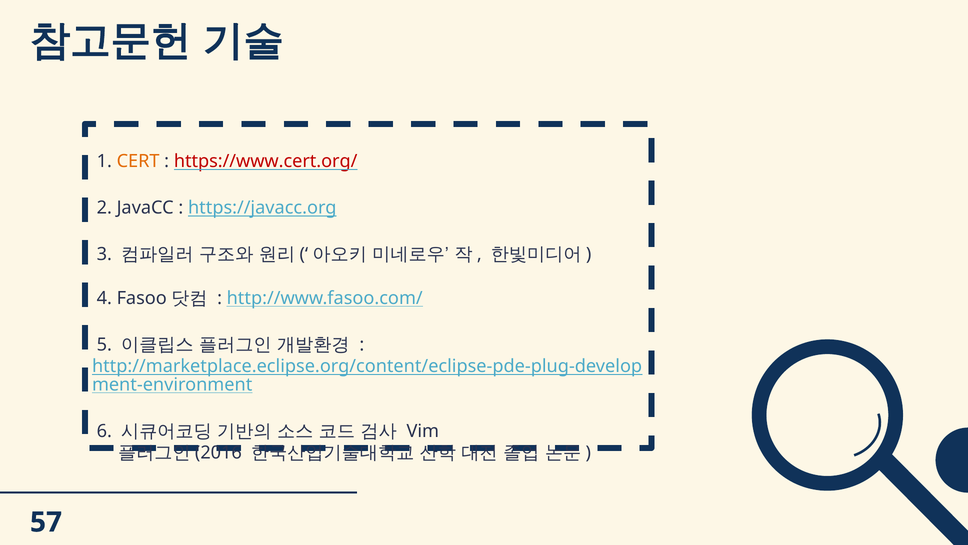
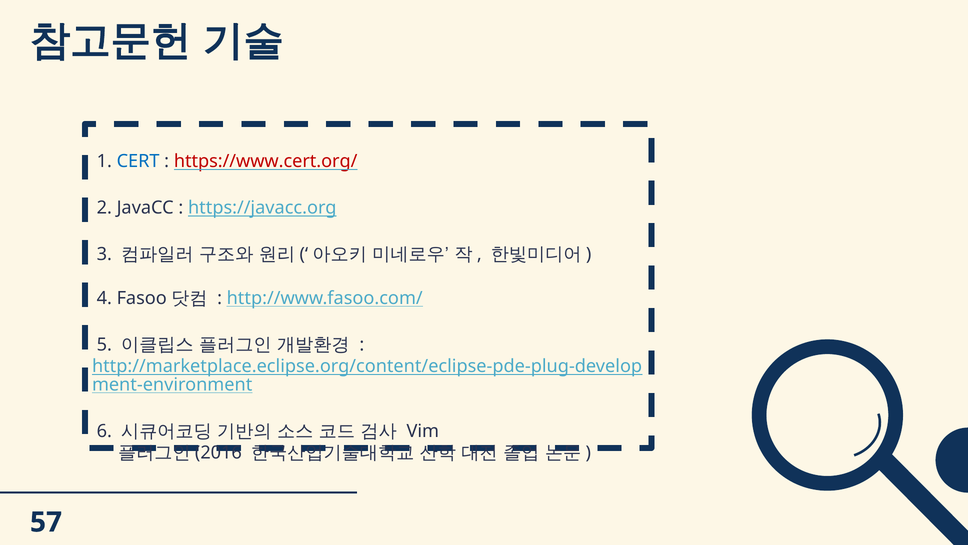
CERT colour: orange -> blue (138, 161)
